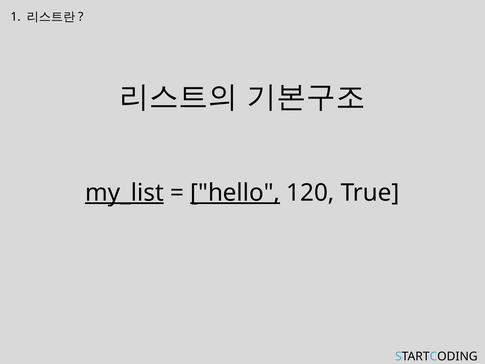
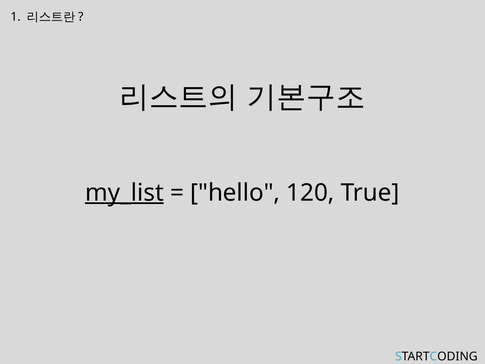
hello underline: present -> none (235, 193)
